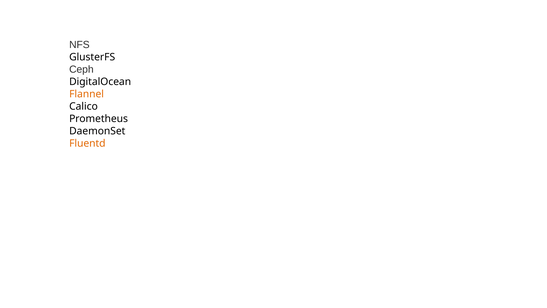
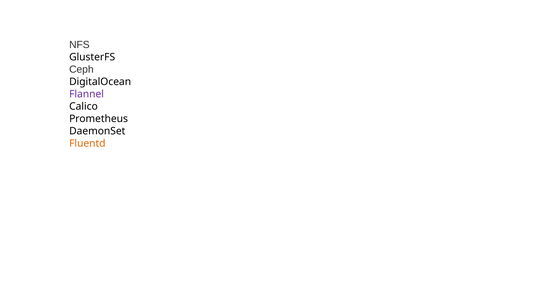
Flannel colour: orange -> purple (87, 94)
